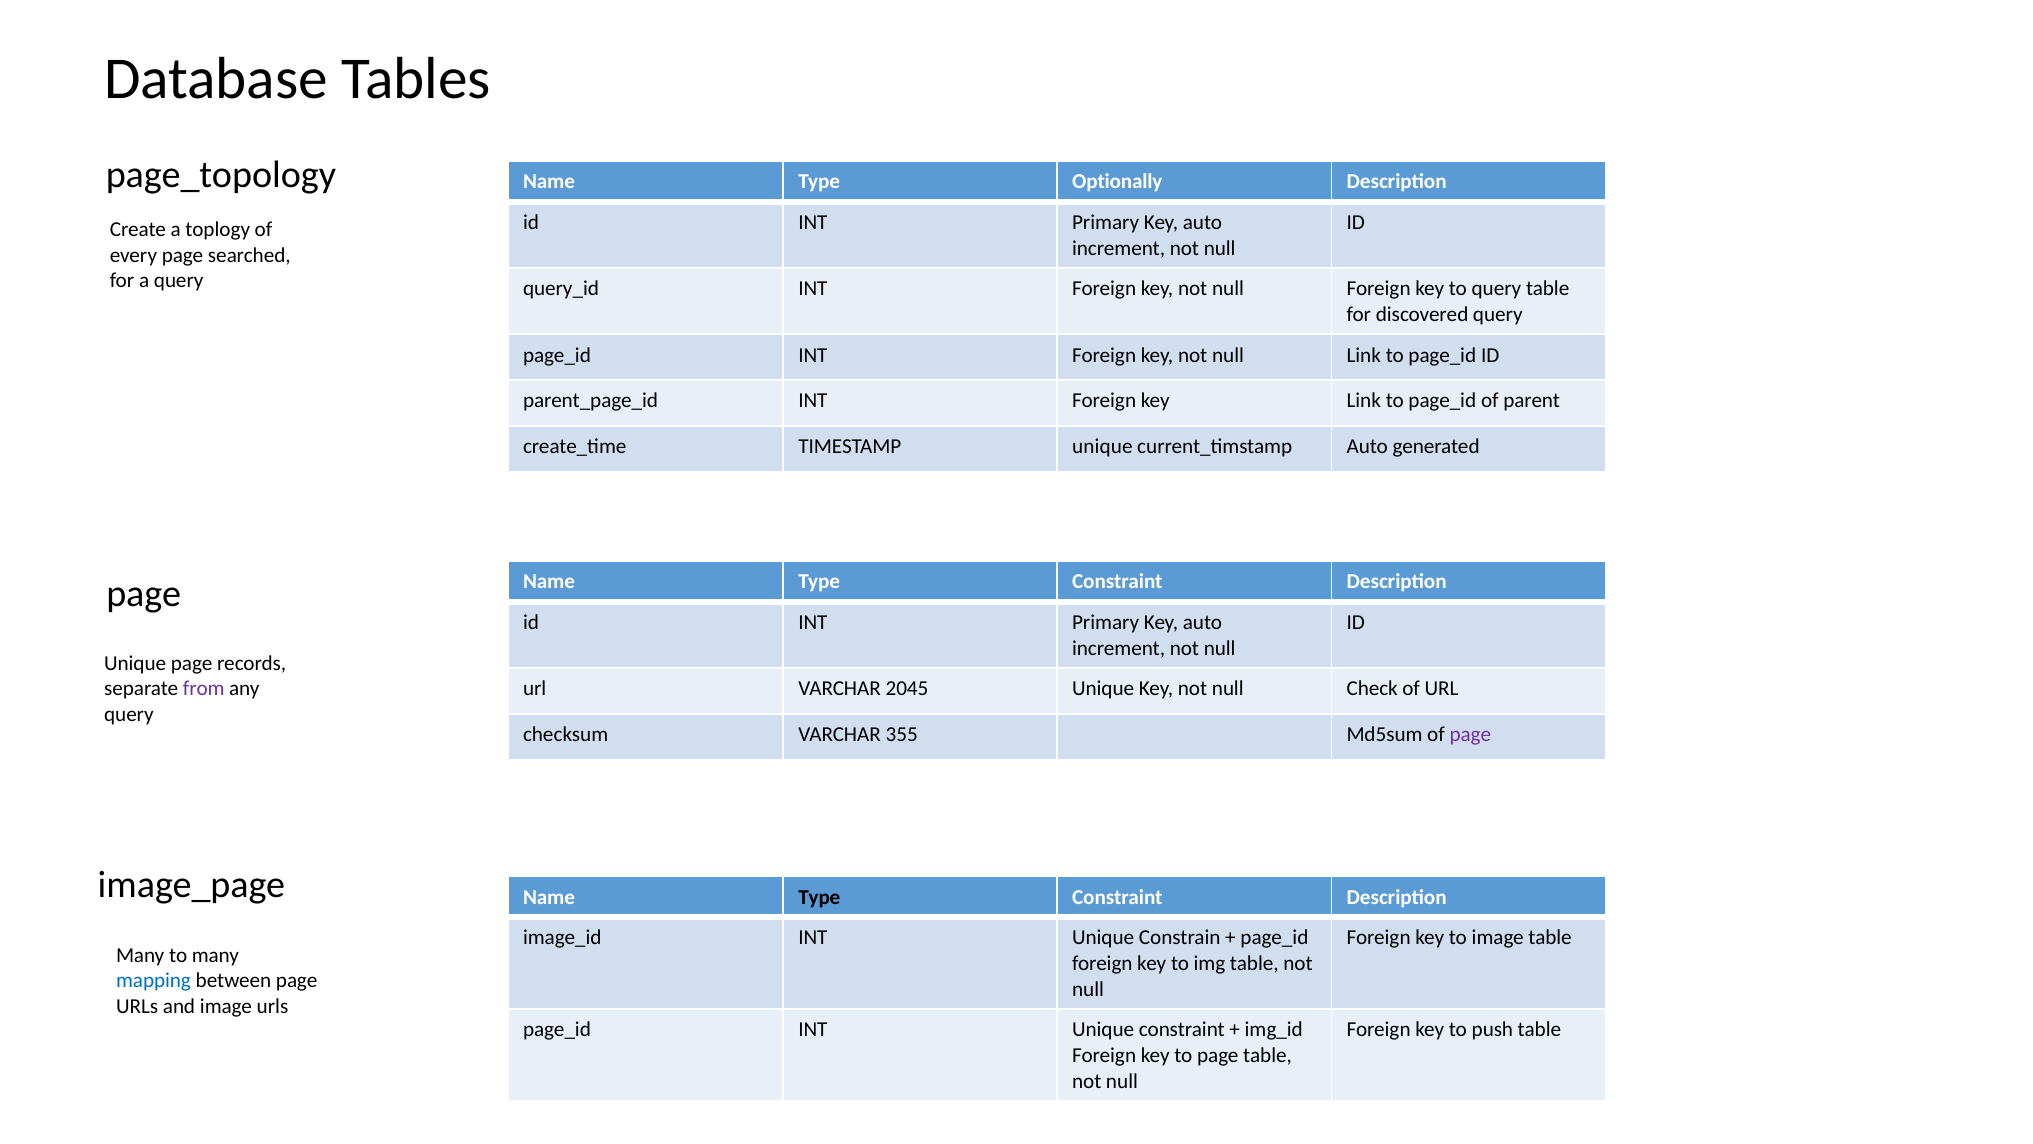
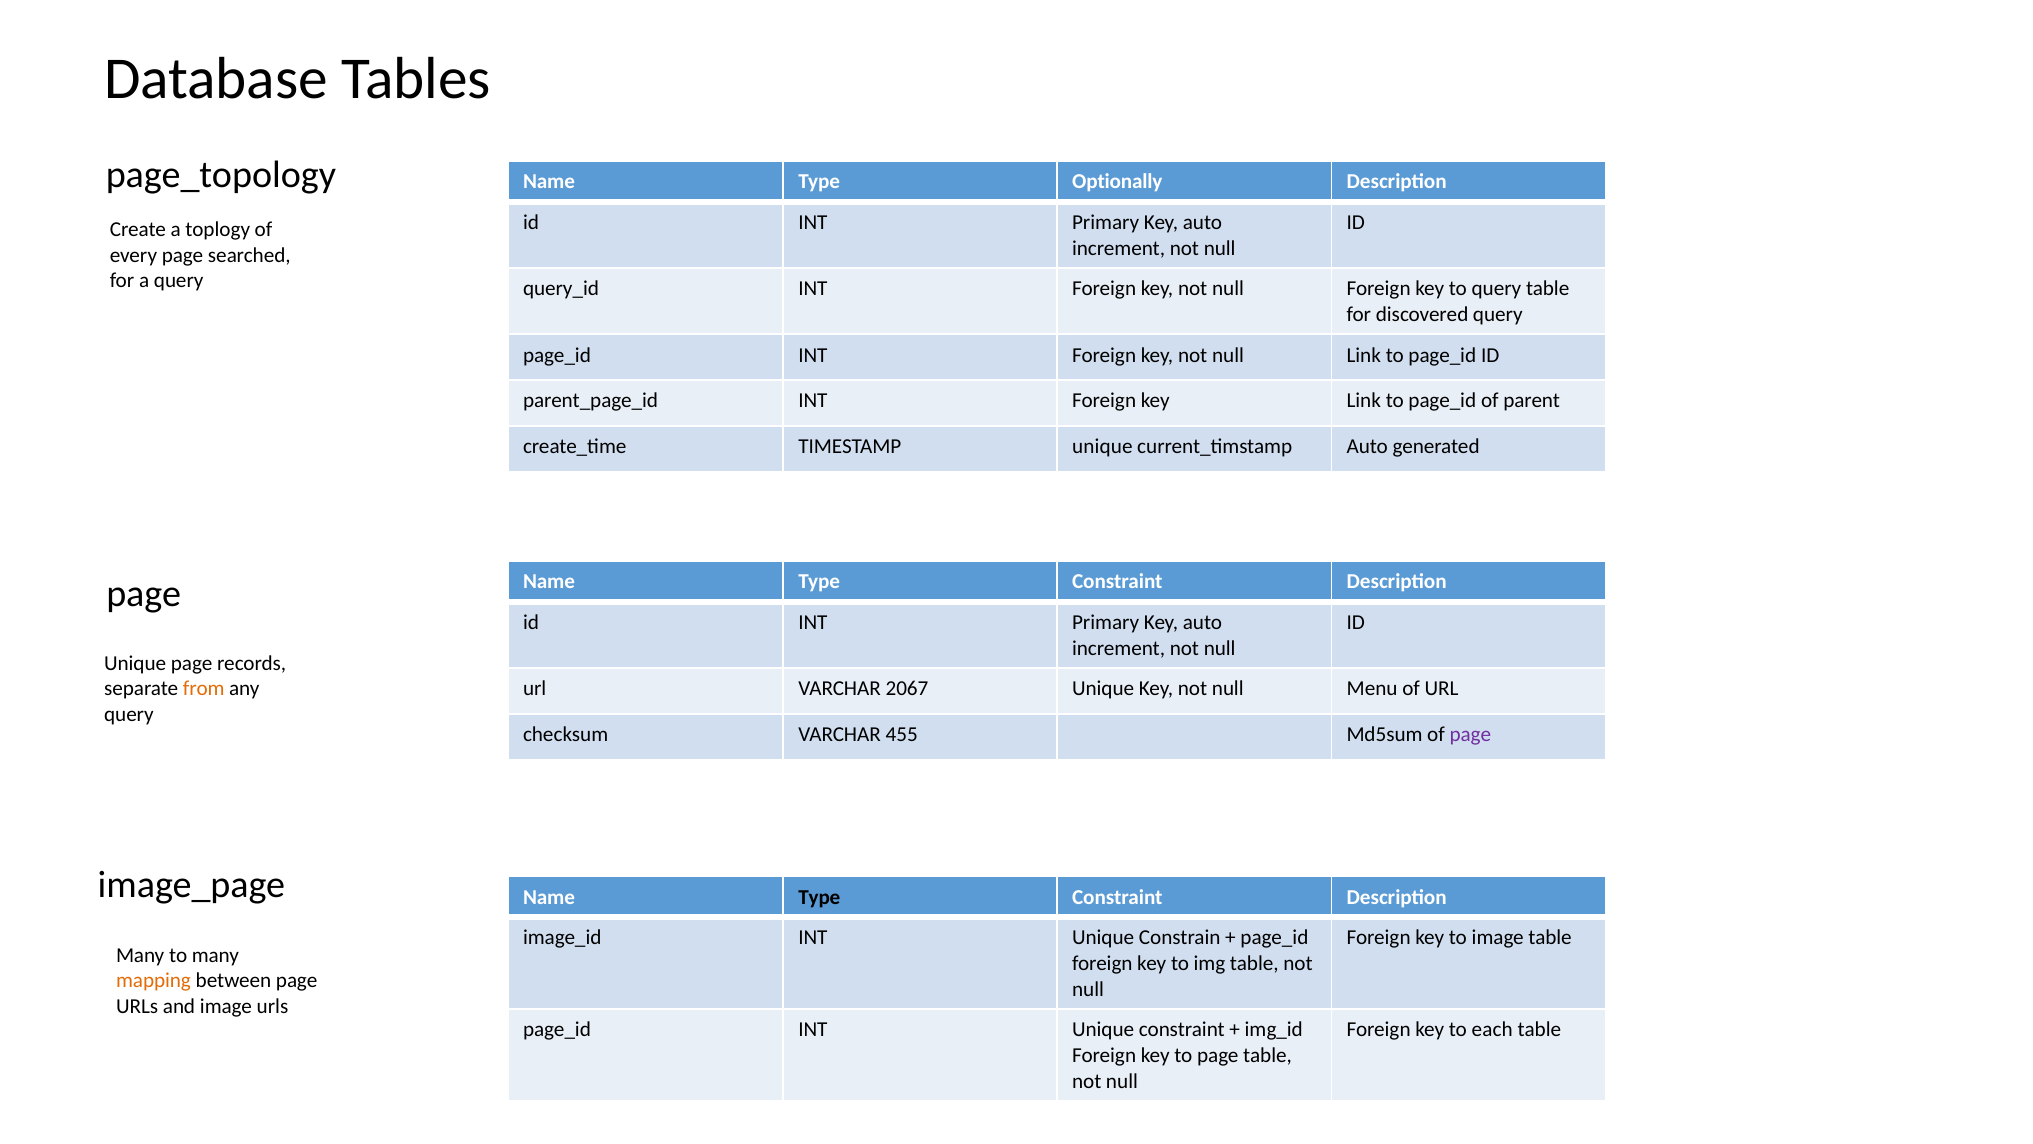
2045: 2045 -> 2067 (907, 688)
Check: Check -> Menu (1372, 688)
from colour: purple -> orange (204, 688)
355: 355 -> 455 (902, 734)
mapping colour: blue -> orange (154, 980)
push: push -> each (1492, 1029)
